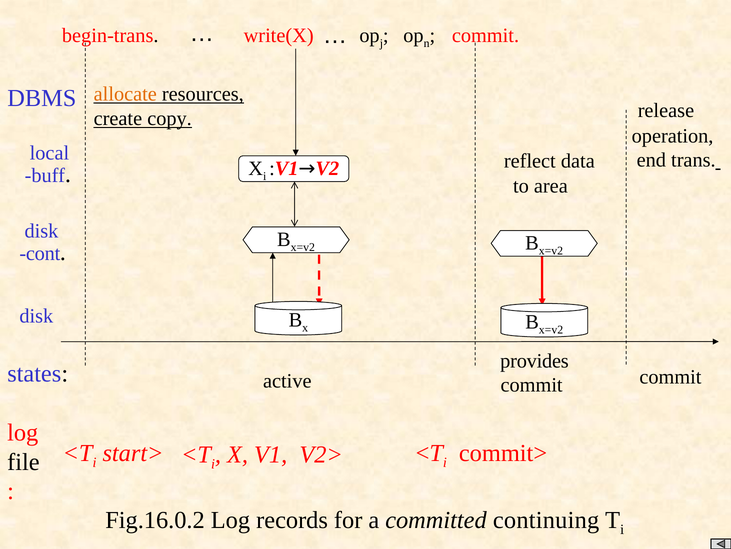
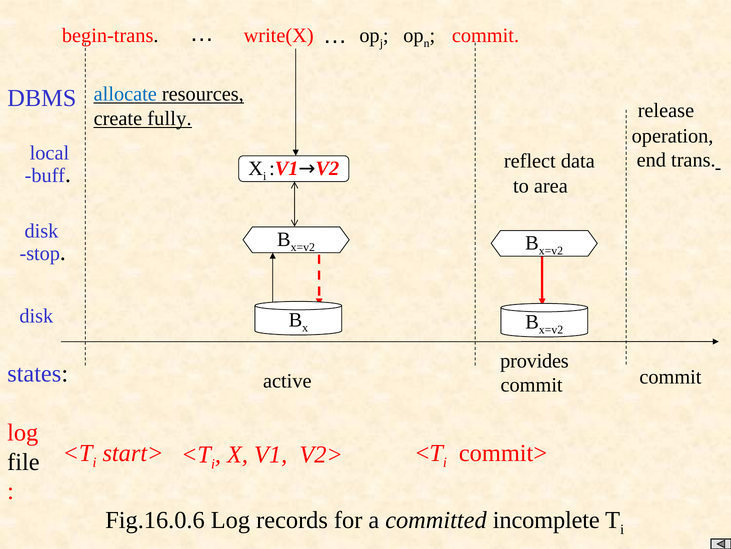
allocate colour: orange -> blue (125, 94)
copy: copy -> fully (169, 118)
cont: cont -> stop (40, 253)
Fig.16.0.2: Fig.16.0.2 -> Fig.16.0.6 (155, 519)
continuing: continuing -> incomplete (546, 519)
